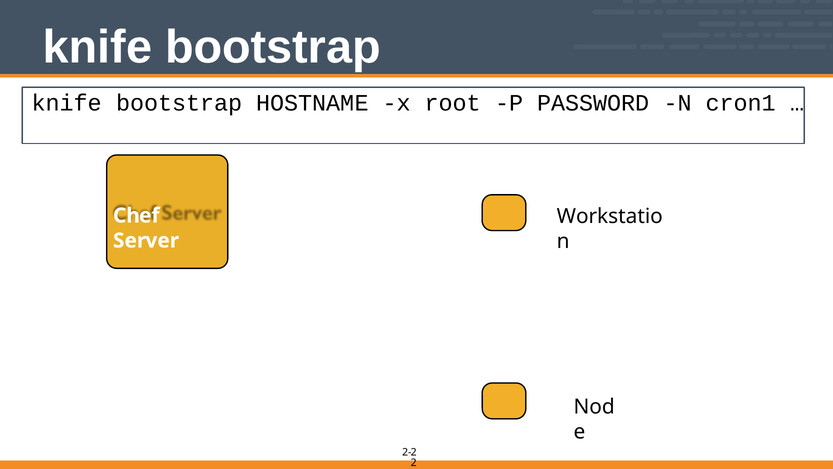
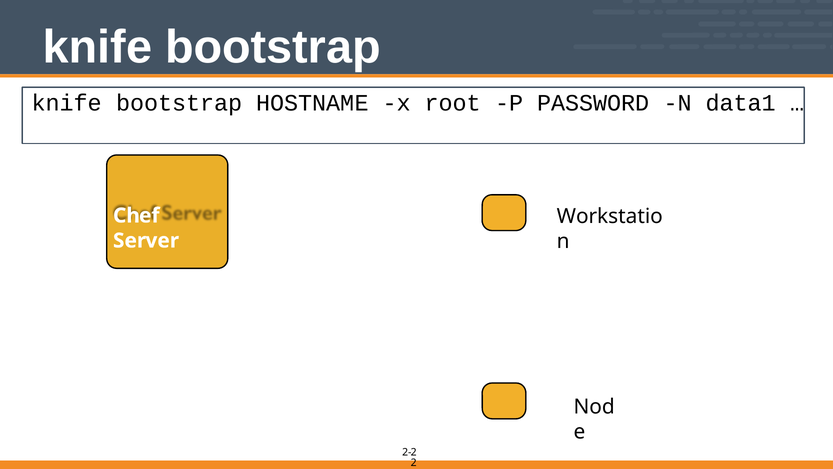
cron1: cron1 -> data1 (741, 103)
